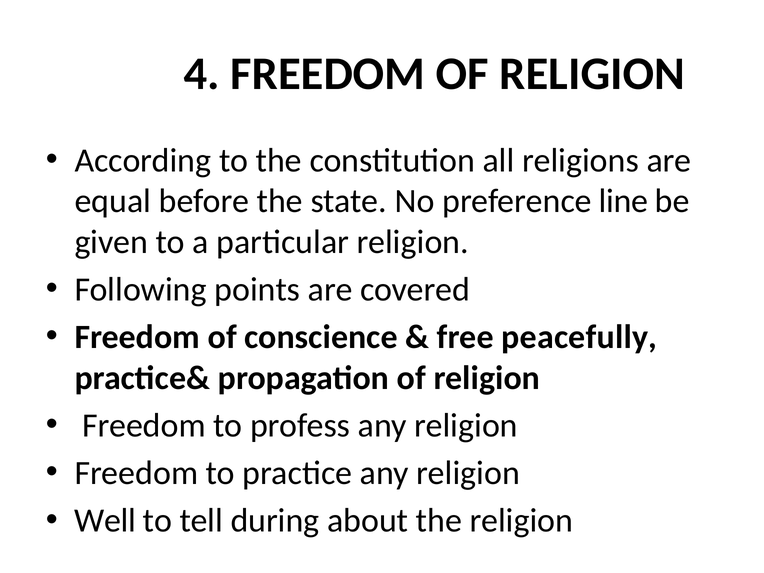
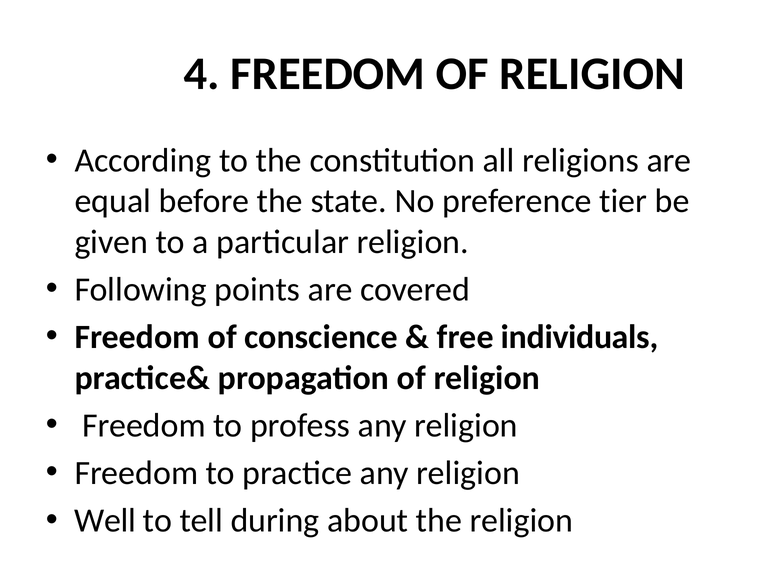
line: line -> tier (623, 201)
peacefully: peacefully -> individuals (580, 337)
